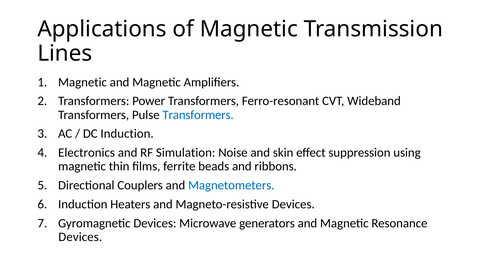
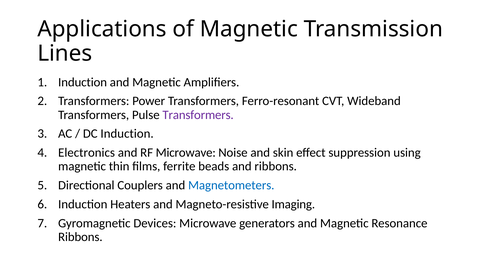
Magnetic: Magnetic -> Induction (83, 82)
Transformers colour: blue -> purple (198, 115)
RF Simulation: Simulation -> Microwave (186, 153)
Magneto-resistive Devices: Devices -> Imaging (293, 204)
Devices: Devices -> Ribbons (80, 237)
